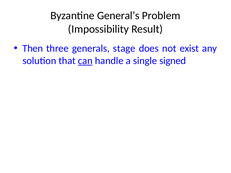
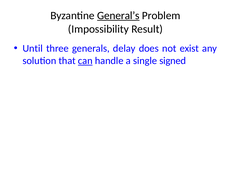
General’s underline: none -> present (118, 16)
Then: Then -> Until (33, 48)
stage: stage -> delay (124, 48)
